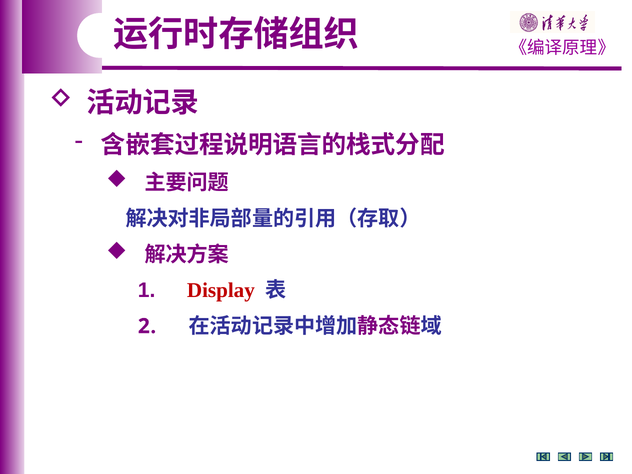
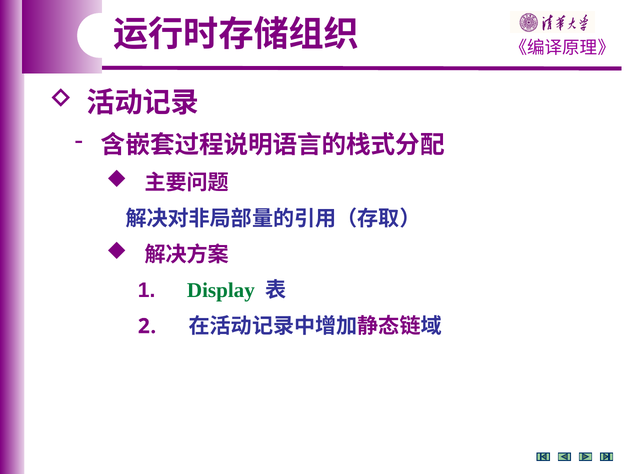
Display colour: red -> green (221, 290)
